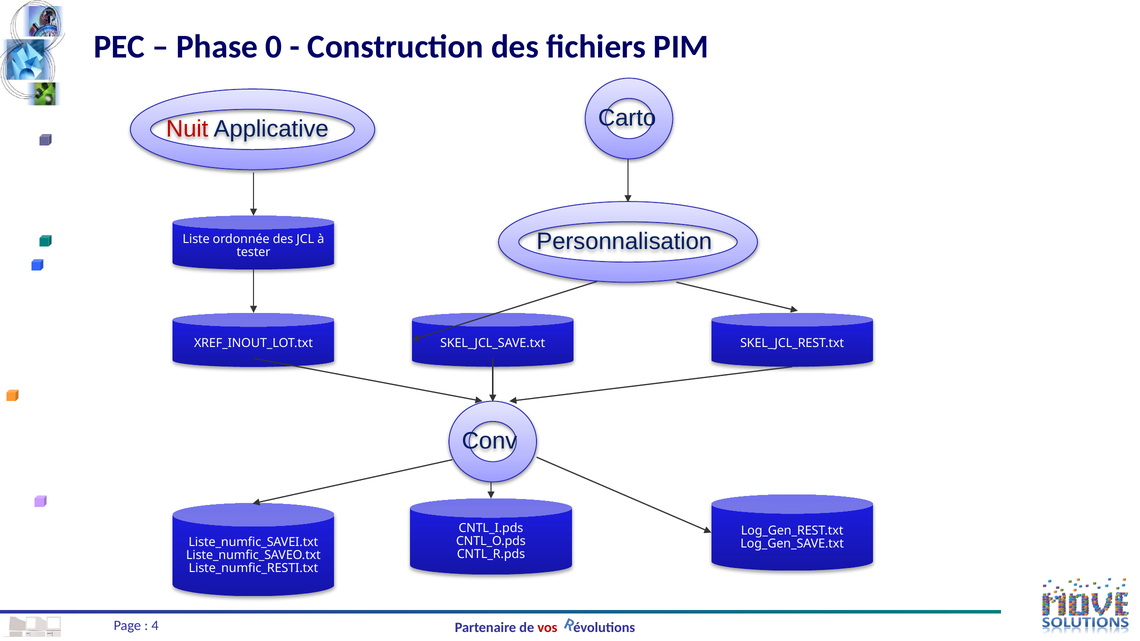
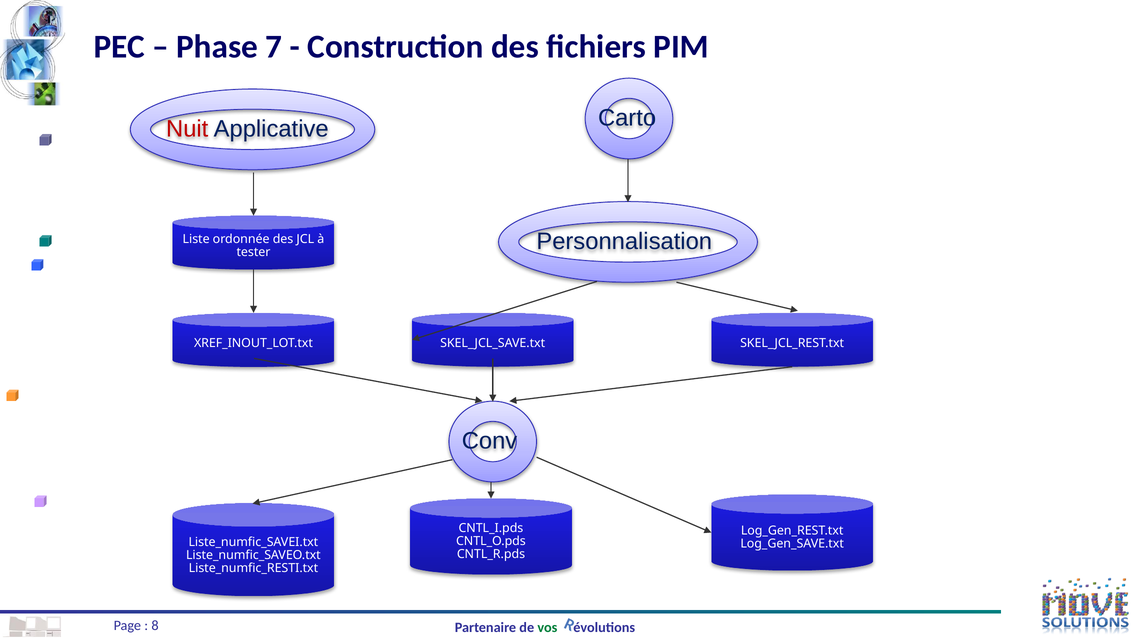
0: 0 -> 7 (274, 47)
4: 4 -> 8 (155, 626)
vos colour: red -> green (547, 628)
